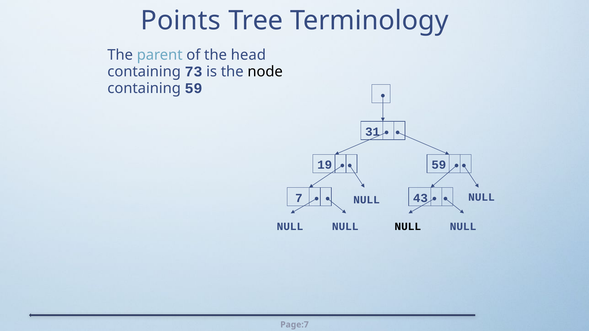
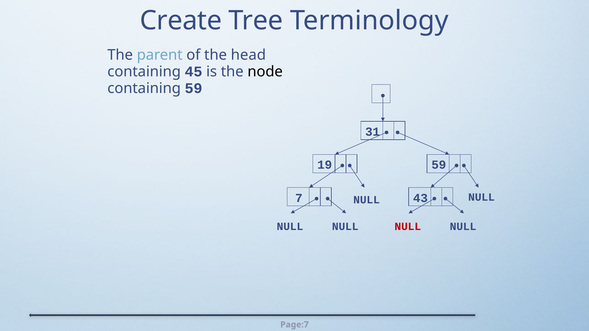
Points: Points -> Create (181, 21)
73: 73 -> 45 (194, 72)
NULL colour: black -> red (408, 227)
